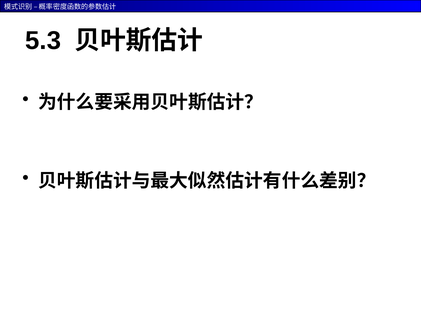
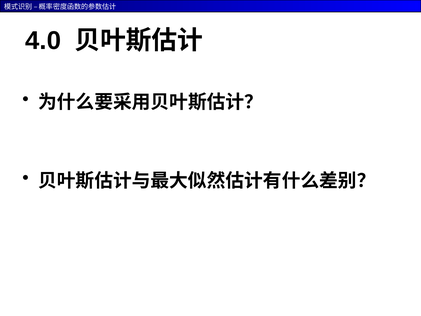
5.3: 5.3 -> 4.0 (43, 41)
